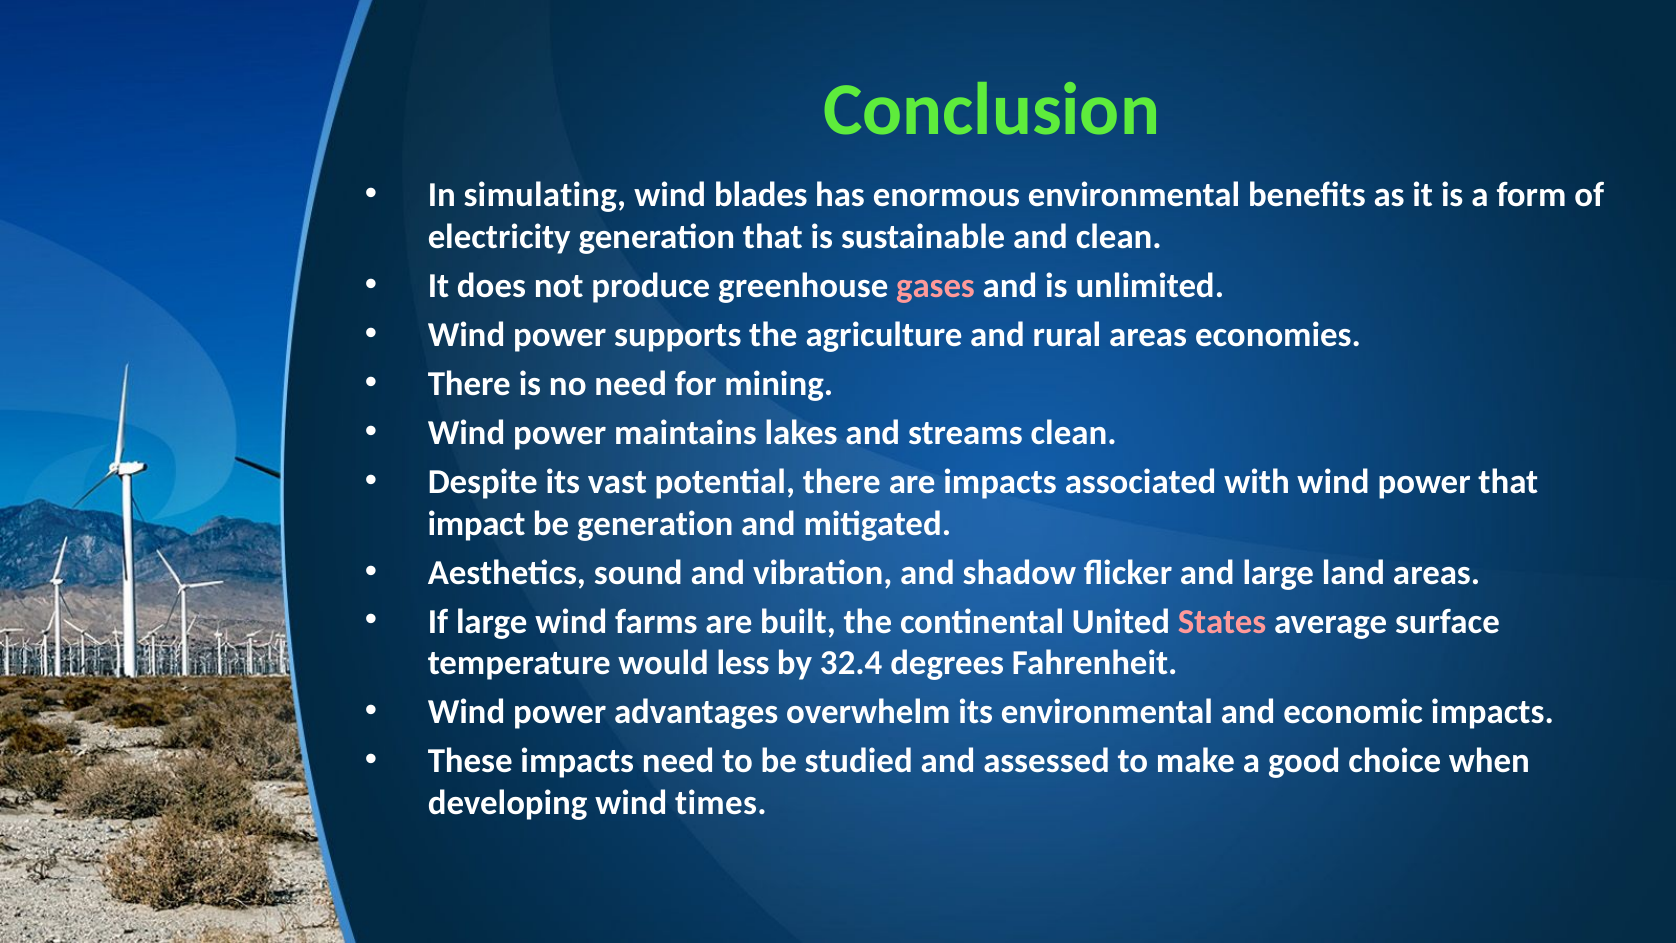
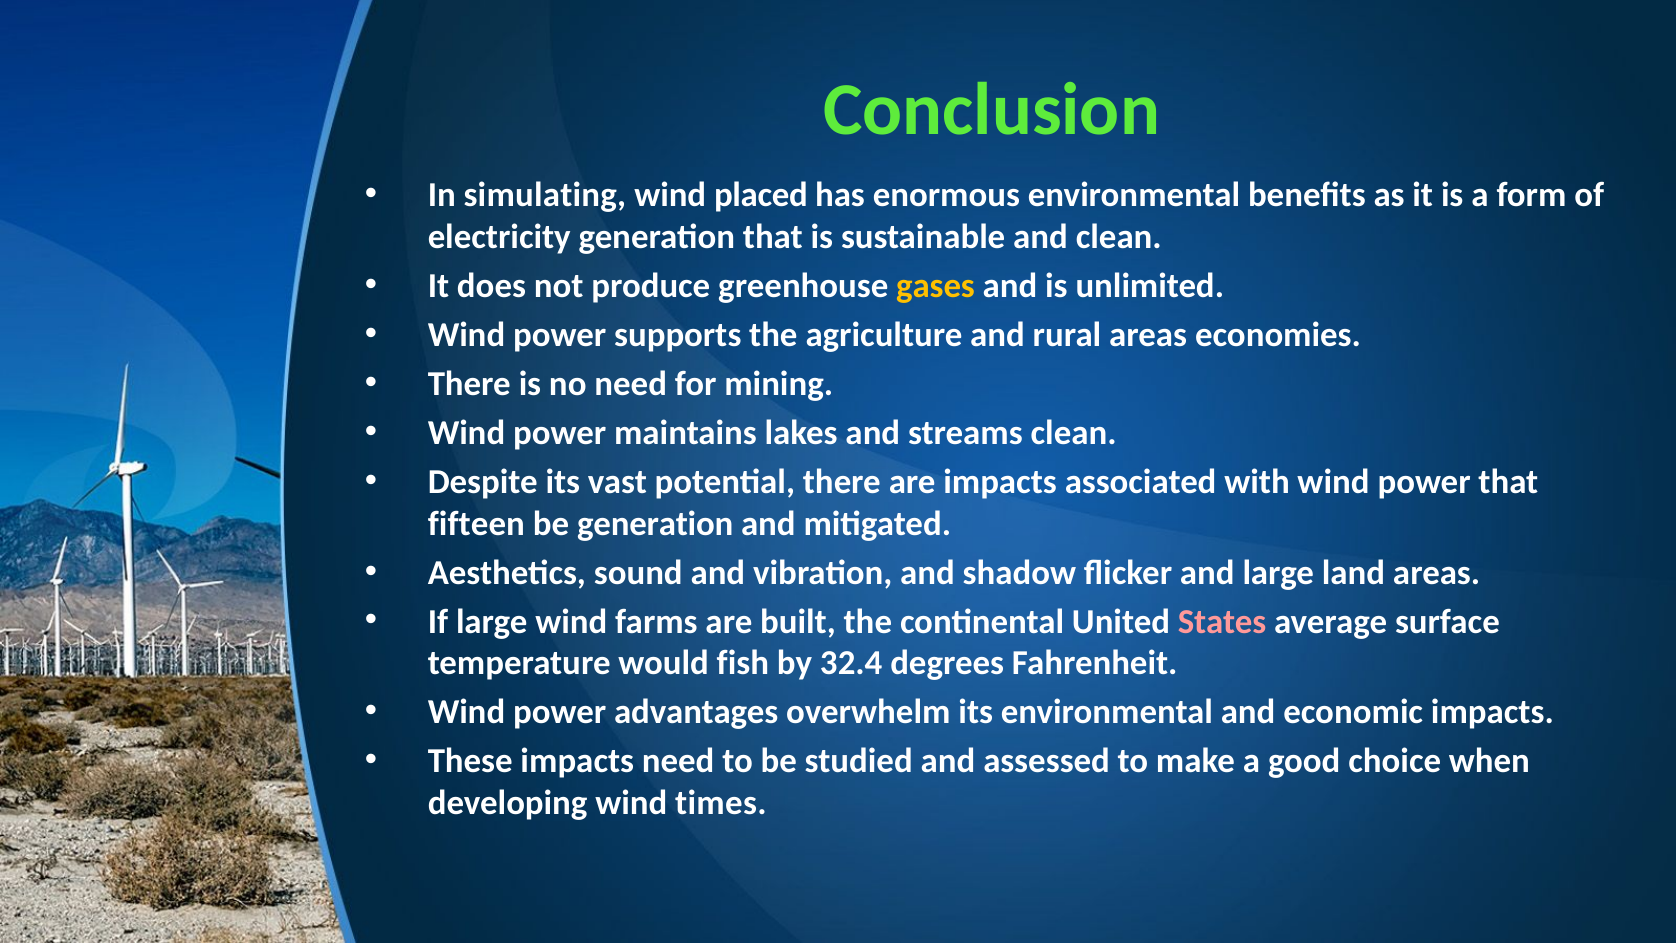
blades: blades -> placed (761, 195)
gases colour: pink -> yellow (936, 286)
impact: impact -> fifteen (476, 524)
less: less -> fish (743, 663)
